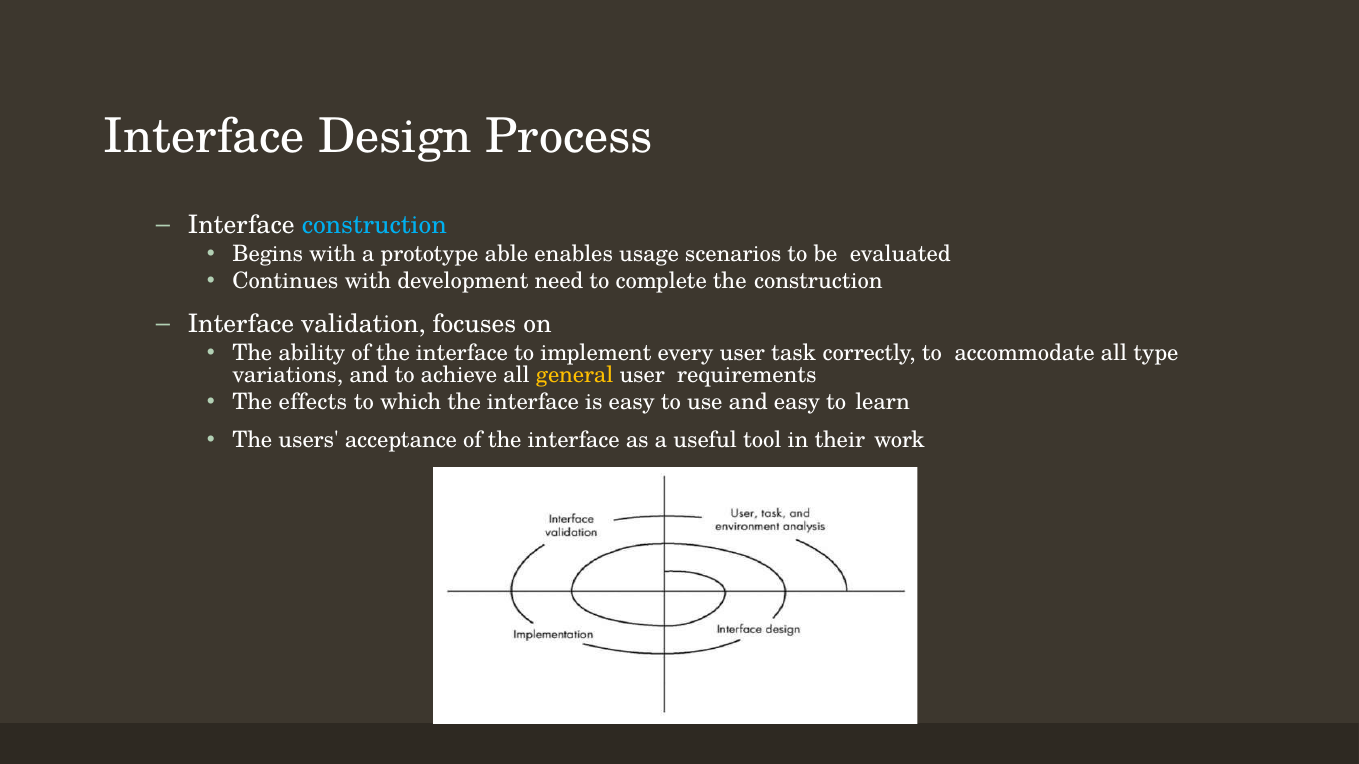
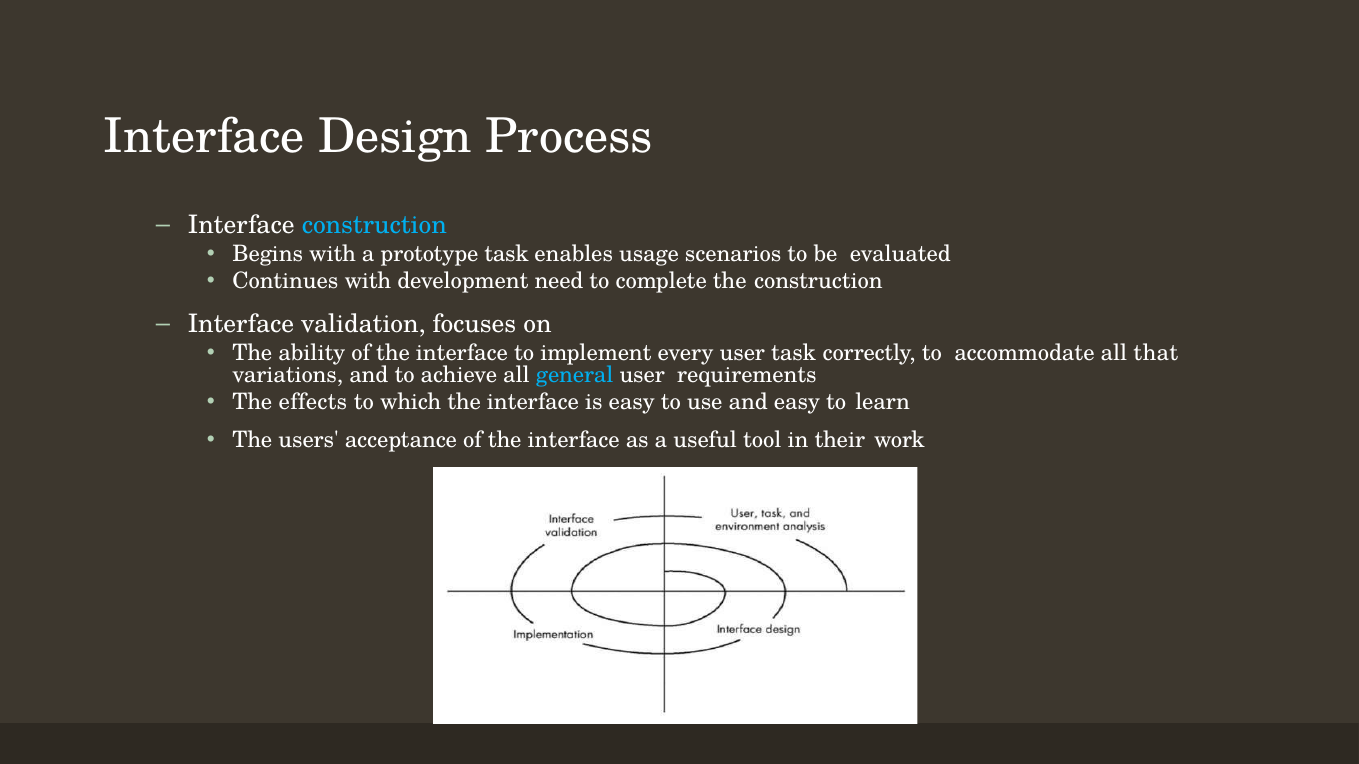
prototype able: able -> task (507, 254)
type: type -> that (1156, 353)
general colour: yellow -> light blue (575, 375)
